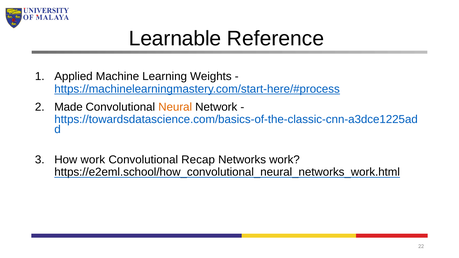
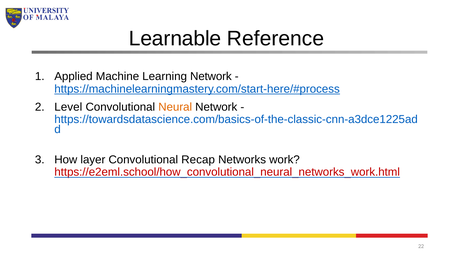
Learning Weights: Weights -> Network (211, 77)
Made: Made -> Level (68, 107)
How work: work -> layer (93, 160)
https://e2eml.school/how_convolutional_neural_networks_work.html colour: black -> red (227, 172)
